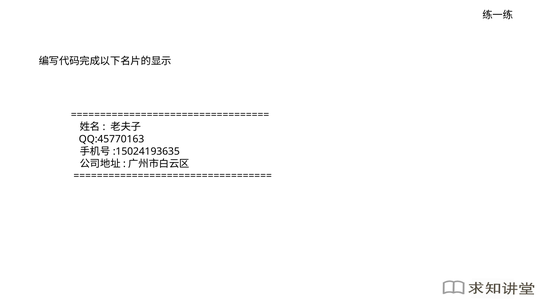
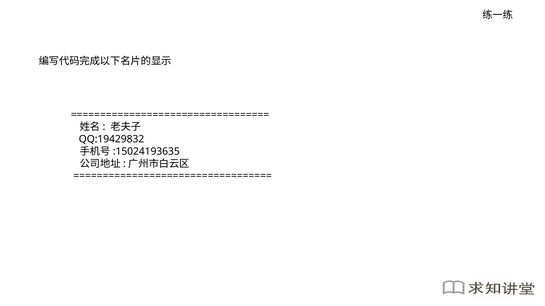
QQ:45770163: QQ:45770163 -> QQ:19429832 (111, 139)
